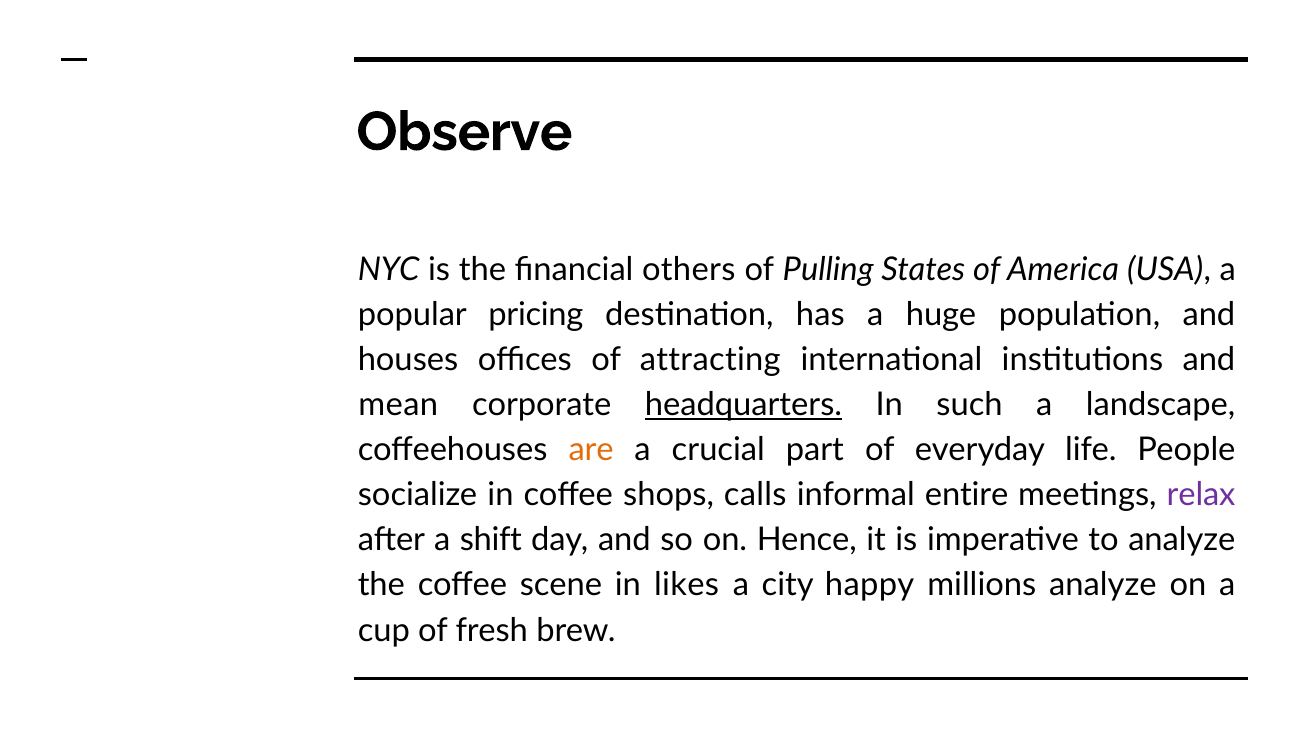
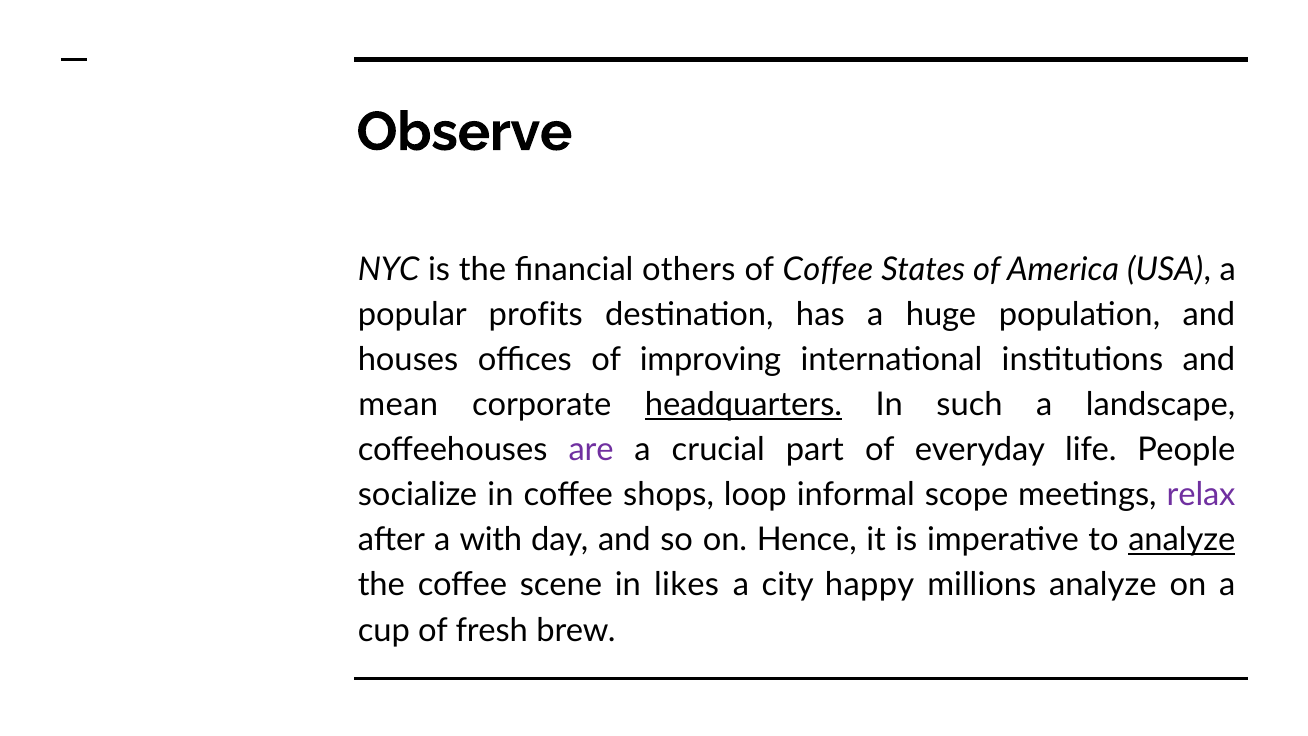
of Pulling: Pulling -> Coffee (828, 269)
pricing: pricing -> profits (536, 314)
attracting: attracting -> improving (711, 359)
are colour: orange -> purple (591, 450)
calls: calls -> loop (755, 495)
entire: entire -> scope (967, 495)
shift: shift -> with (491, 540)
analyze underline: none -> present (1182, 540)
